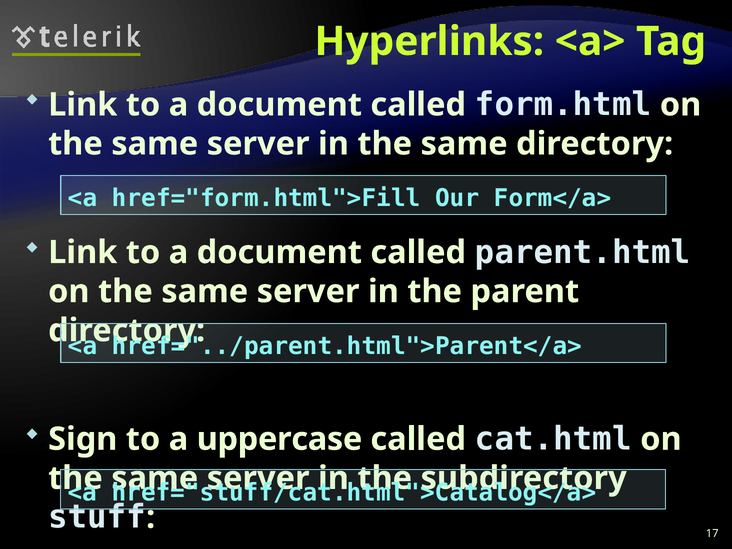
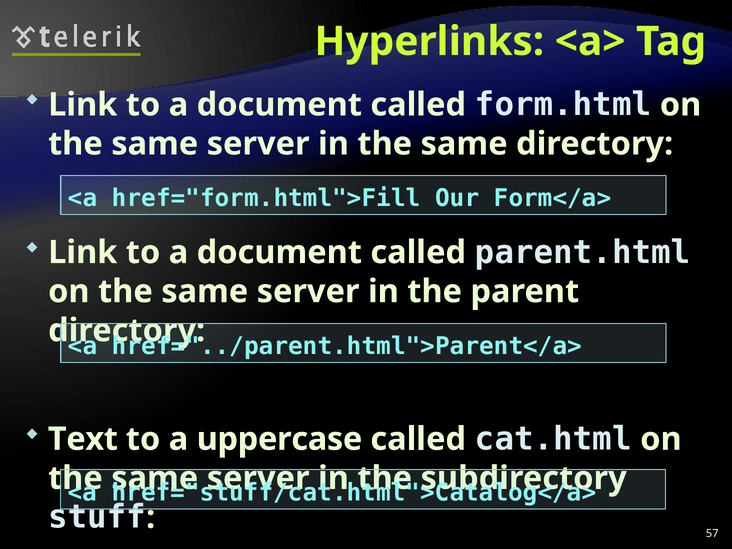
Sign: Sign -> Text (83, 439)
17: 17 -> 57 (712, 534)
